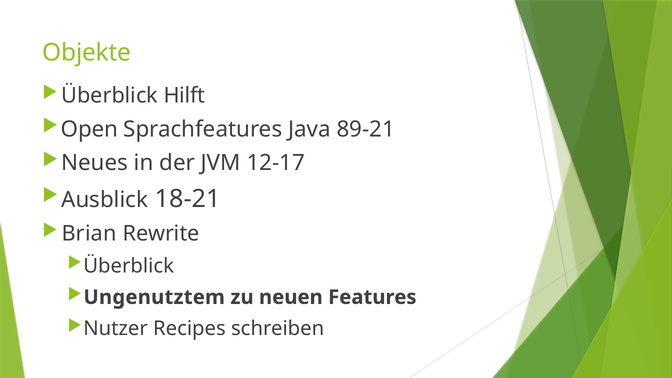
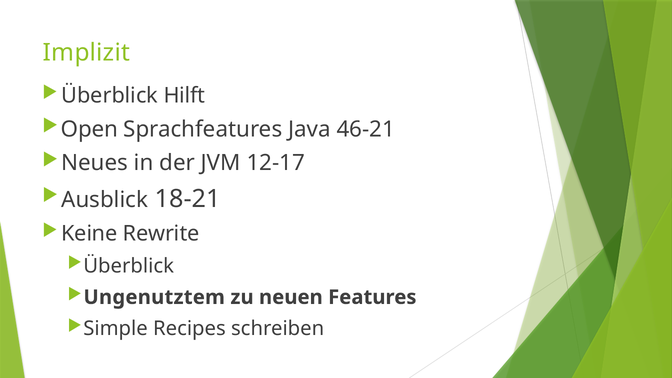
Objekte: Objekte -> Implizit (86, 53)
89-21: 89-21 -> 46-21 (366, 129)
Brian: Brian -> Keine (89, 234)
Nutzer: Nutzer -> Simple (116, 329)
